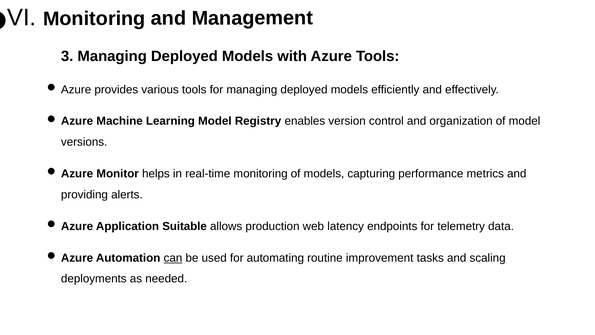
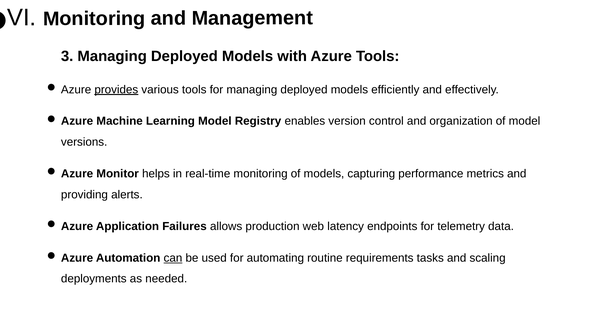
provides underline: none -> present (116, 89)
Suitable: Suitable -> Failures (184, 226)
improvement: improvement -> requirements (380, 258)
